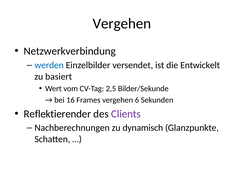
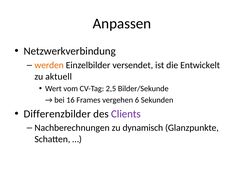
Vergehen: Vergehen -> Anpassen (122, 24)
werden colour: blue -> orange (49, 65)
basiert: basiert -> aktuell (59, 77)
Reflektierender: Reflektierender -> Differenzbilder (57, 114)
